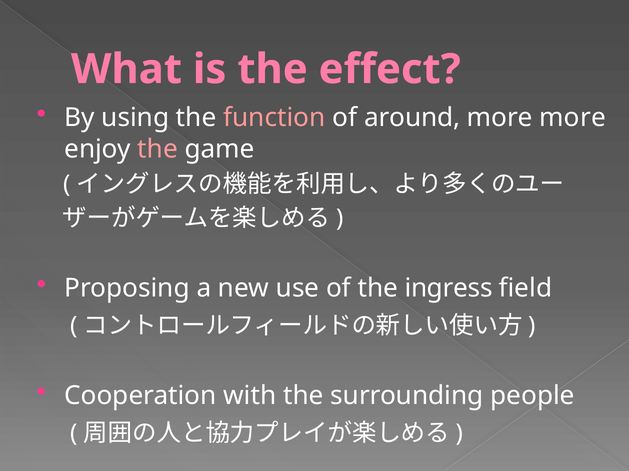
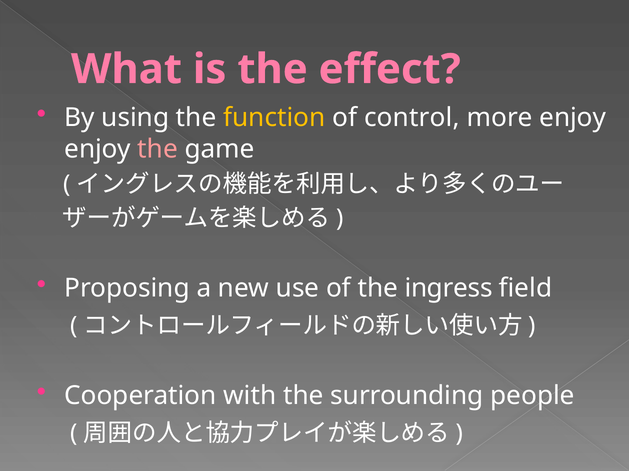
function colour: pink -> yellow (274, 118)
around: around -> control (412, 118)
more more: more -> enjoy (573, 118)
